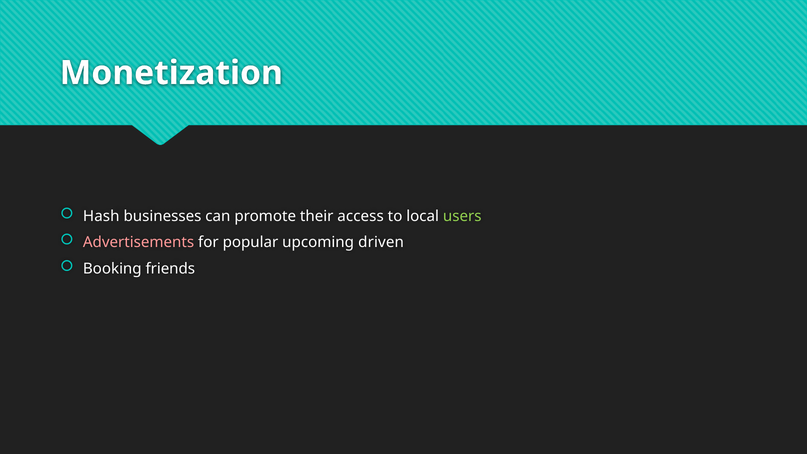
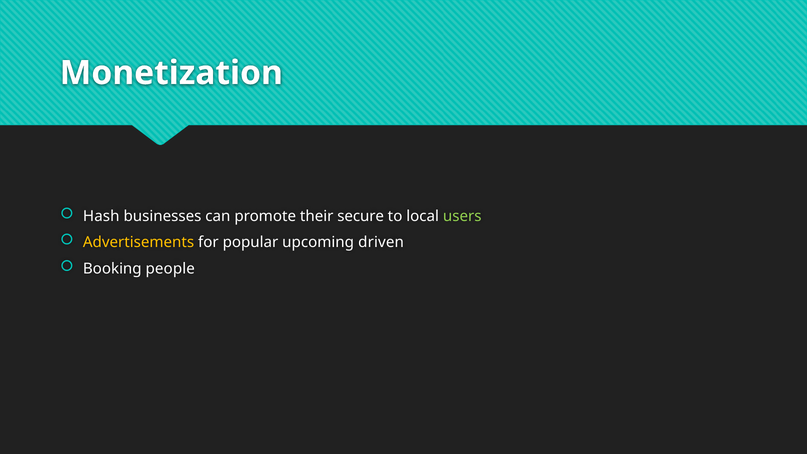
access: access -> secure (361, 216)
Advertisements colour: pink -> yellow (139, 242)
friends: friends -> people (170, 268)
